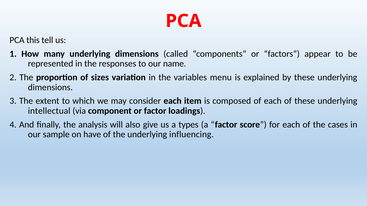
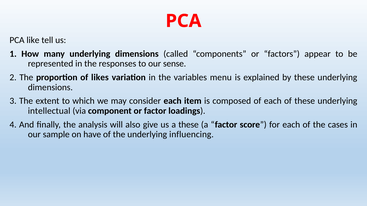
this: this -> like (33, 40)
name: name -> sense (175, 64)
sizes: sizes -> likes (100, 78)
a types: types -> these (189, 125)
